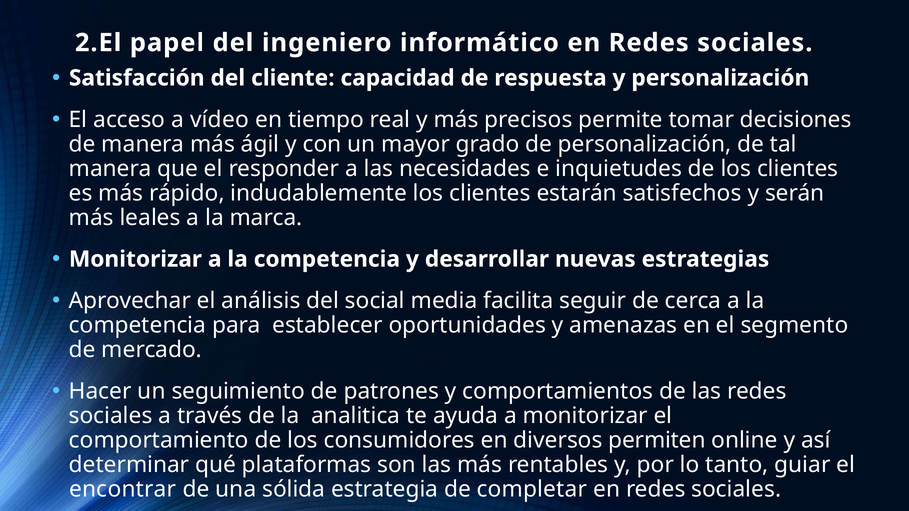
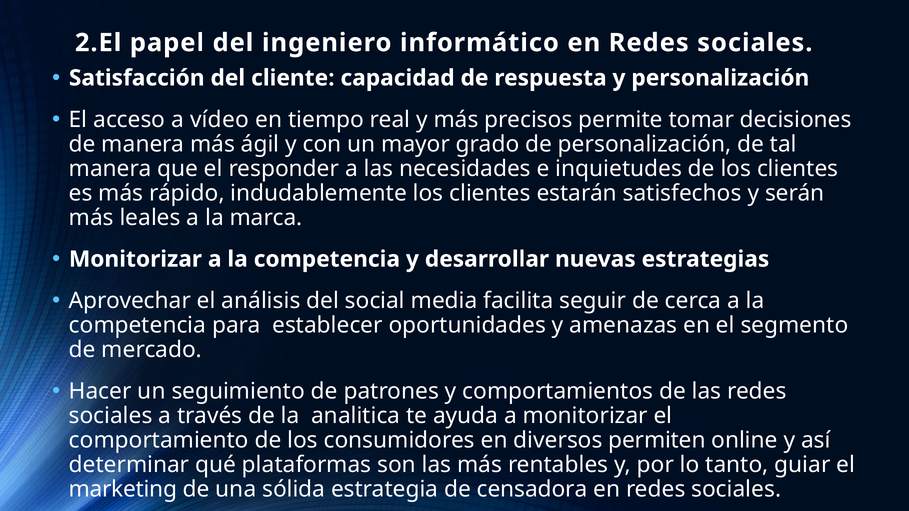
encontrar: encontrar -> marketing (123, 490)
completar: completar -> censadora (532, 490)
